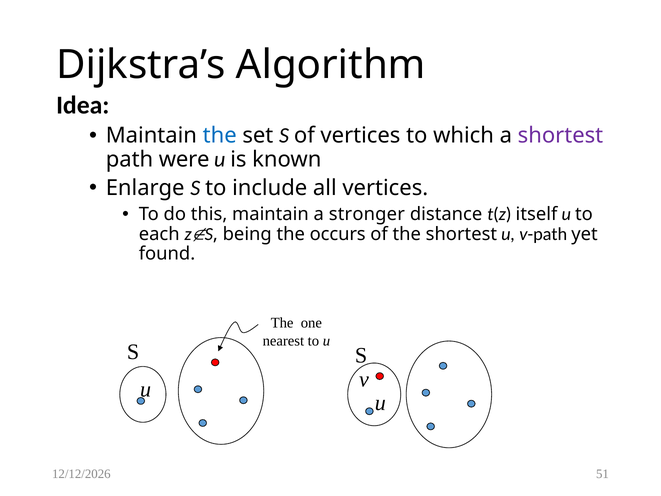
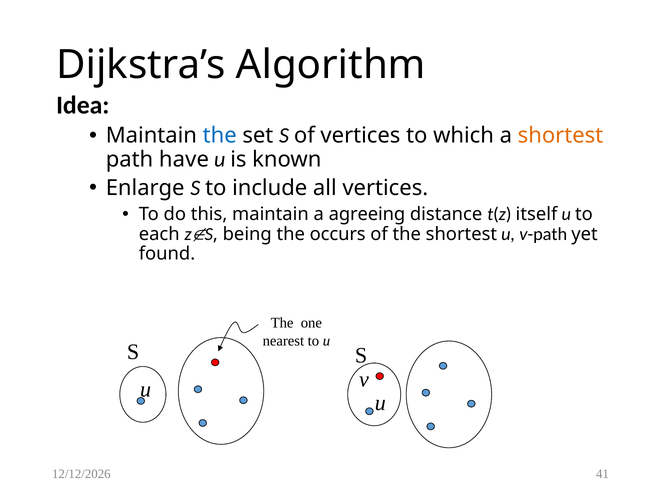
shortest colour: purple -> orange (560, 136)
were: were -> have (184, 159)
stronger: stronger -> agreeing (367, 214)
51: 51 -> 41 (602, 474)
